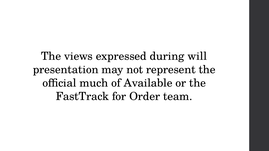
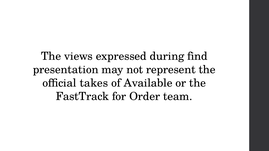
will: will -> find (197, 56)
much: much -> takes (94, 83)
